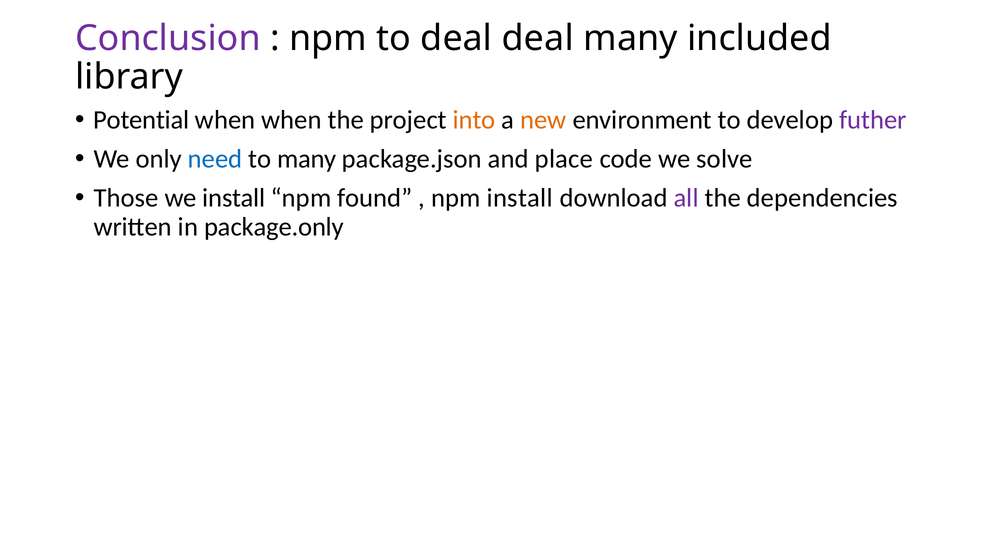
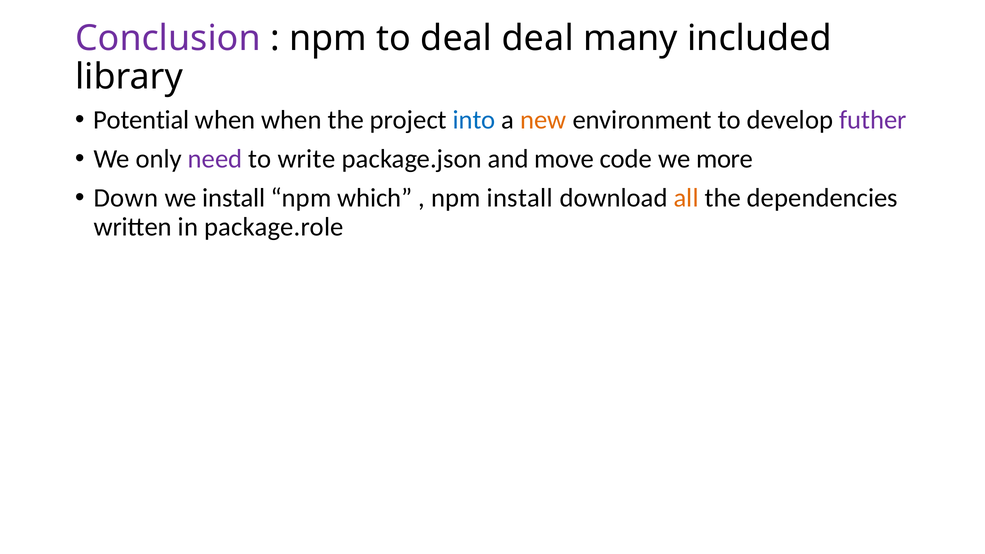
into colour: orange -> blue (474, 120)
need colour: blue -> purple (215, 159)
to many: many -> write (306, 159)
place: place -> move (564, 159)
solve: solve -> more (725, 159)
Those: Those -> Down (126, 198)
found: found -> which (375, 198)
all colour: purple -> orange (686, 198)
package.only: package.only -> package.role (274, 227)
